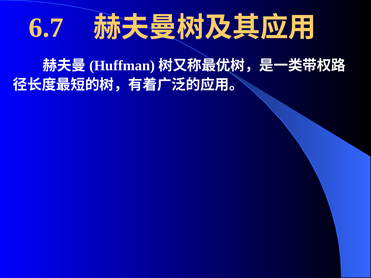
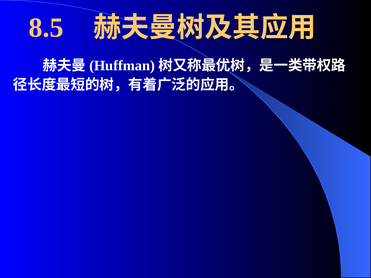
6.7: 6.7 -> 8.5 (46, 28)
